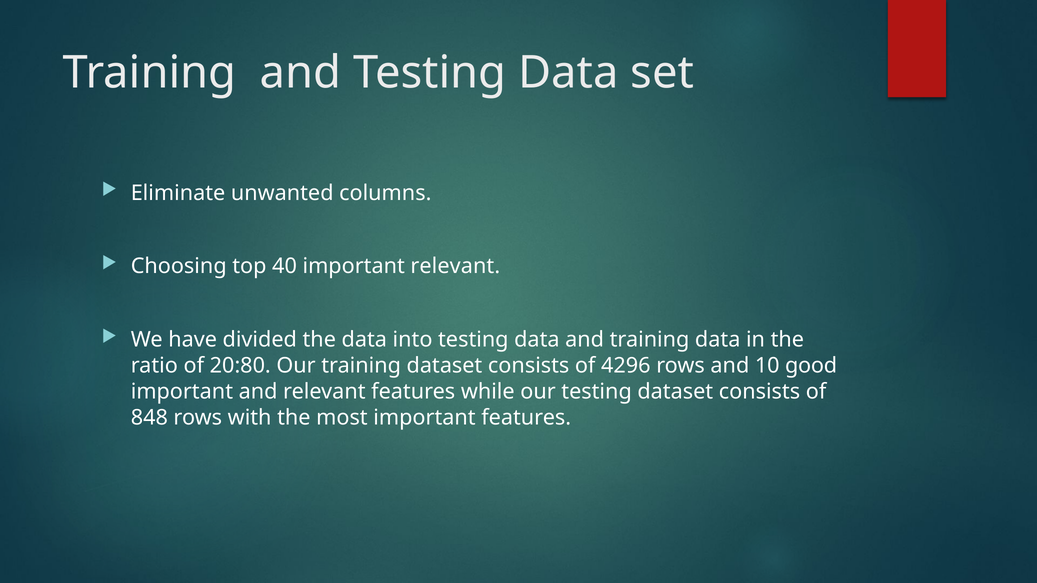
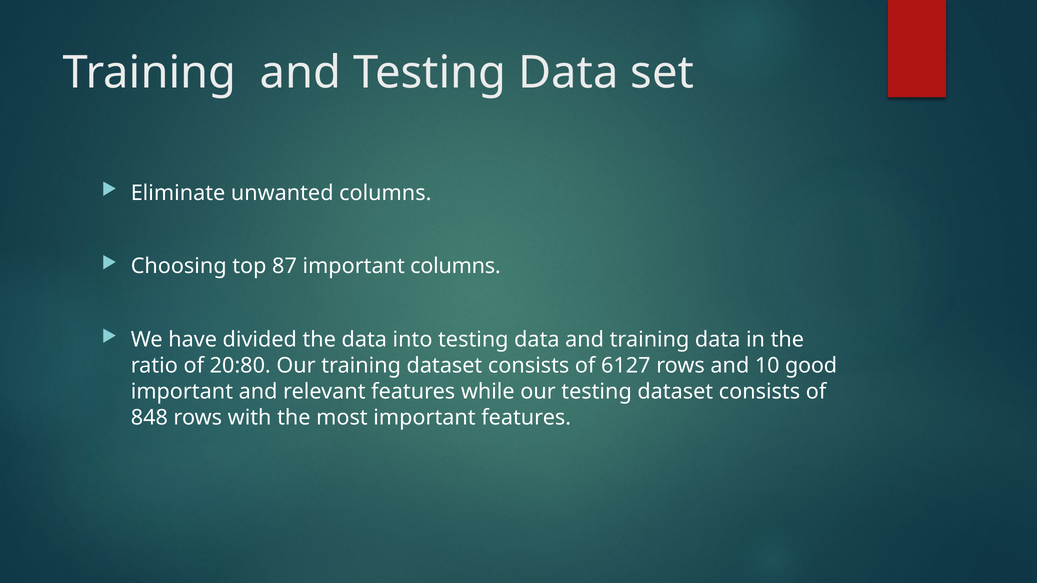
40: 40 -> 87 (284, 266)
important relevant: relevant -> columns (455, 266)
4296: 4296 -> 6127 (626, 366)
